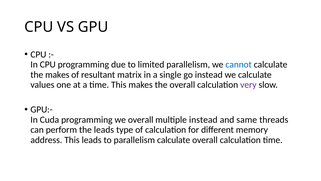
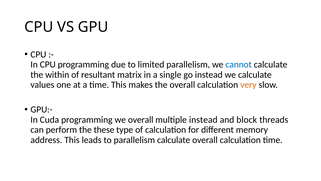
the makes: makes -> within (57, 74)
very colour: purple -> orange (248, 85)
same: same -> block (247, 119)
the leads: leads -> these (104, 130)
